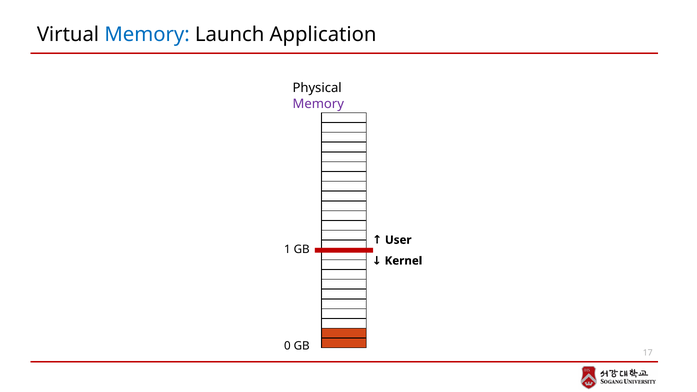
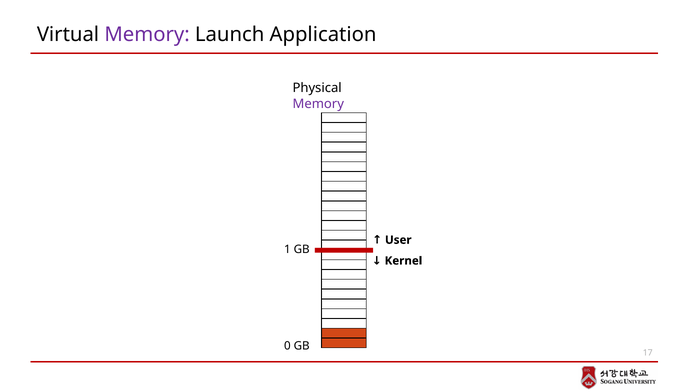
Memory colour: blue -> purple (147, 35)
